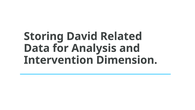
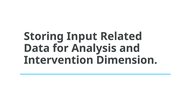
David: David -> Input (82, 36)
